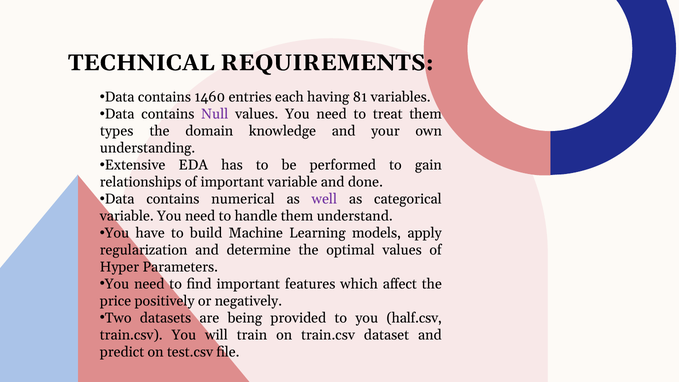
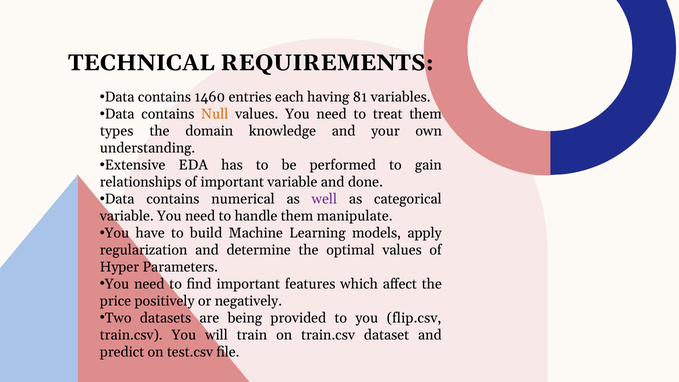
Null colour: purple -> orange (215, 114)
understand: understand -> manipulate (355, 216)
half.csv: half.csv -> flip.csv (414, 318)
